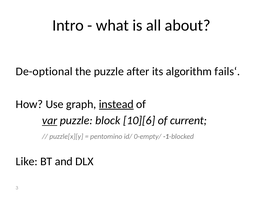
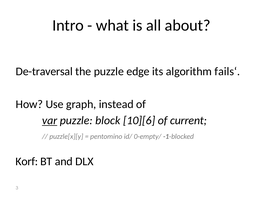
De-optional: De-optional -> De-traversal (44, 72)
after: after -> edge (138, 72)
instead underline: present -> none (116, 104)
Like: Like -> Korf (27, 162)
